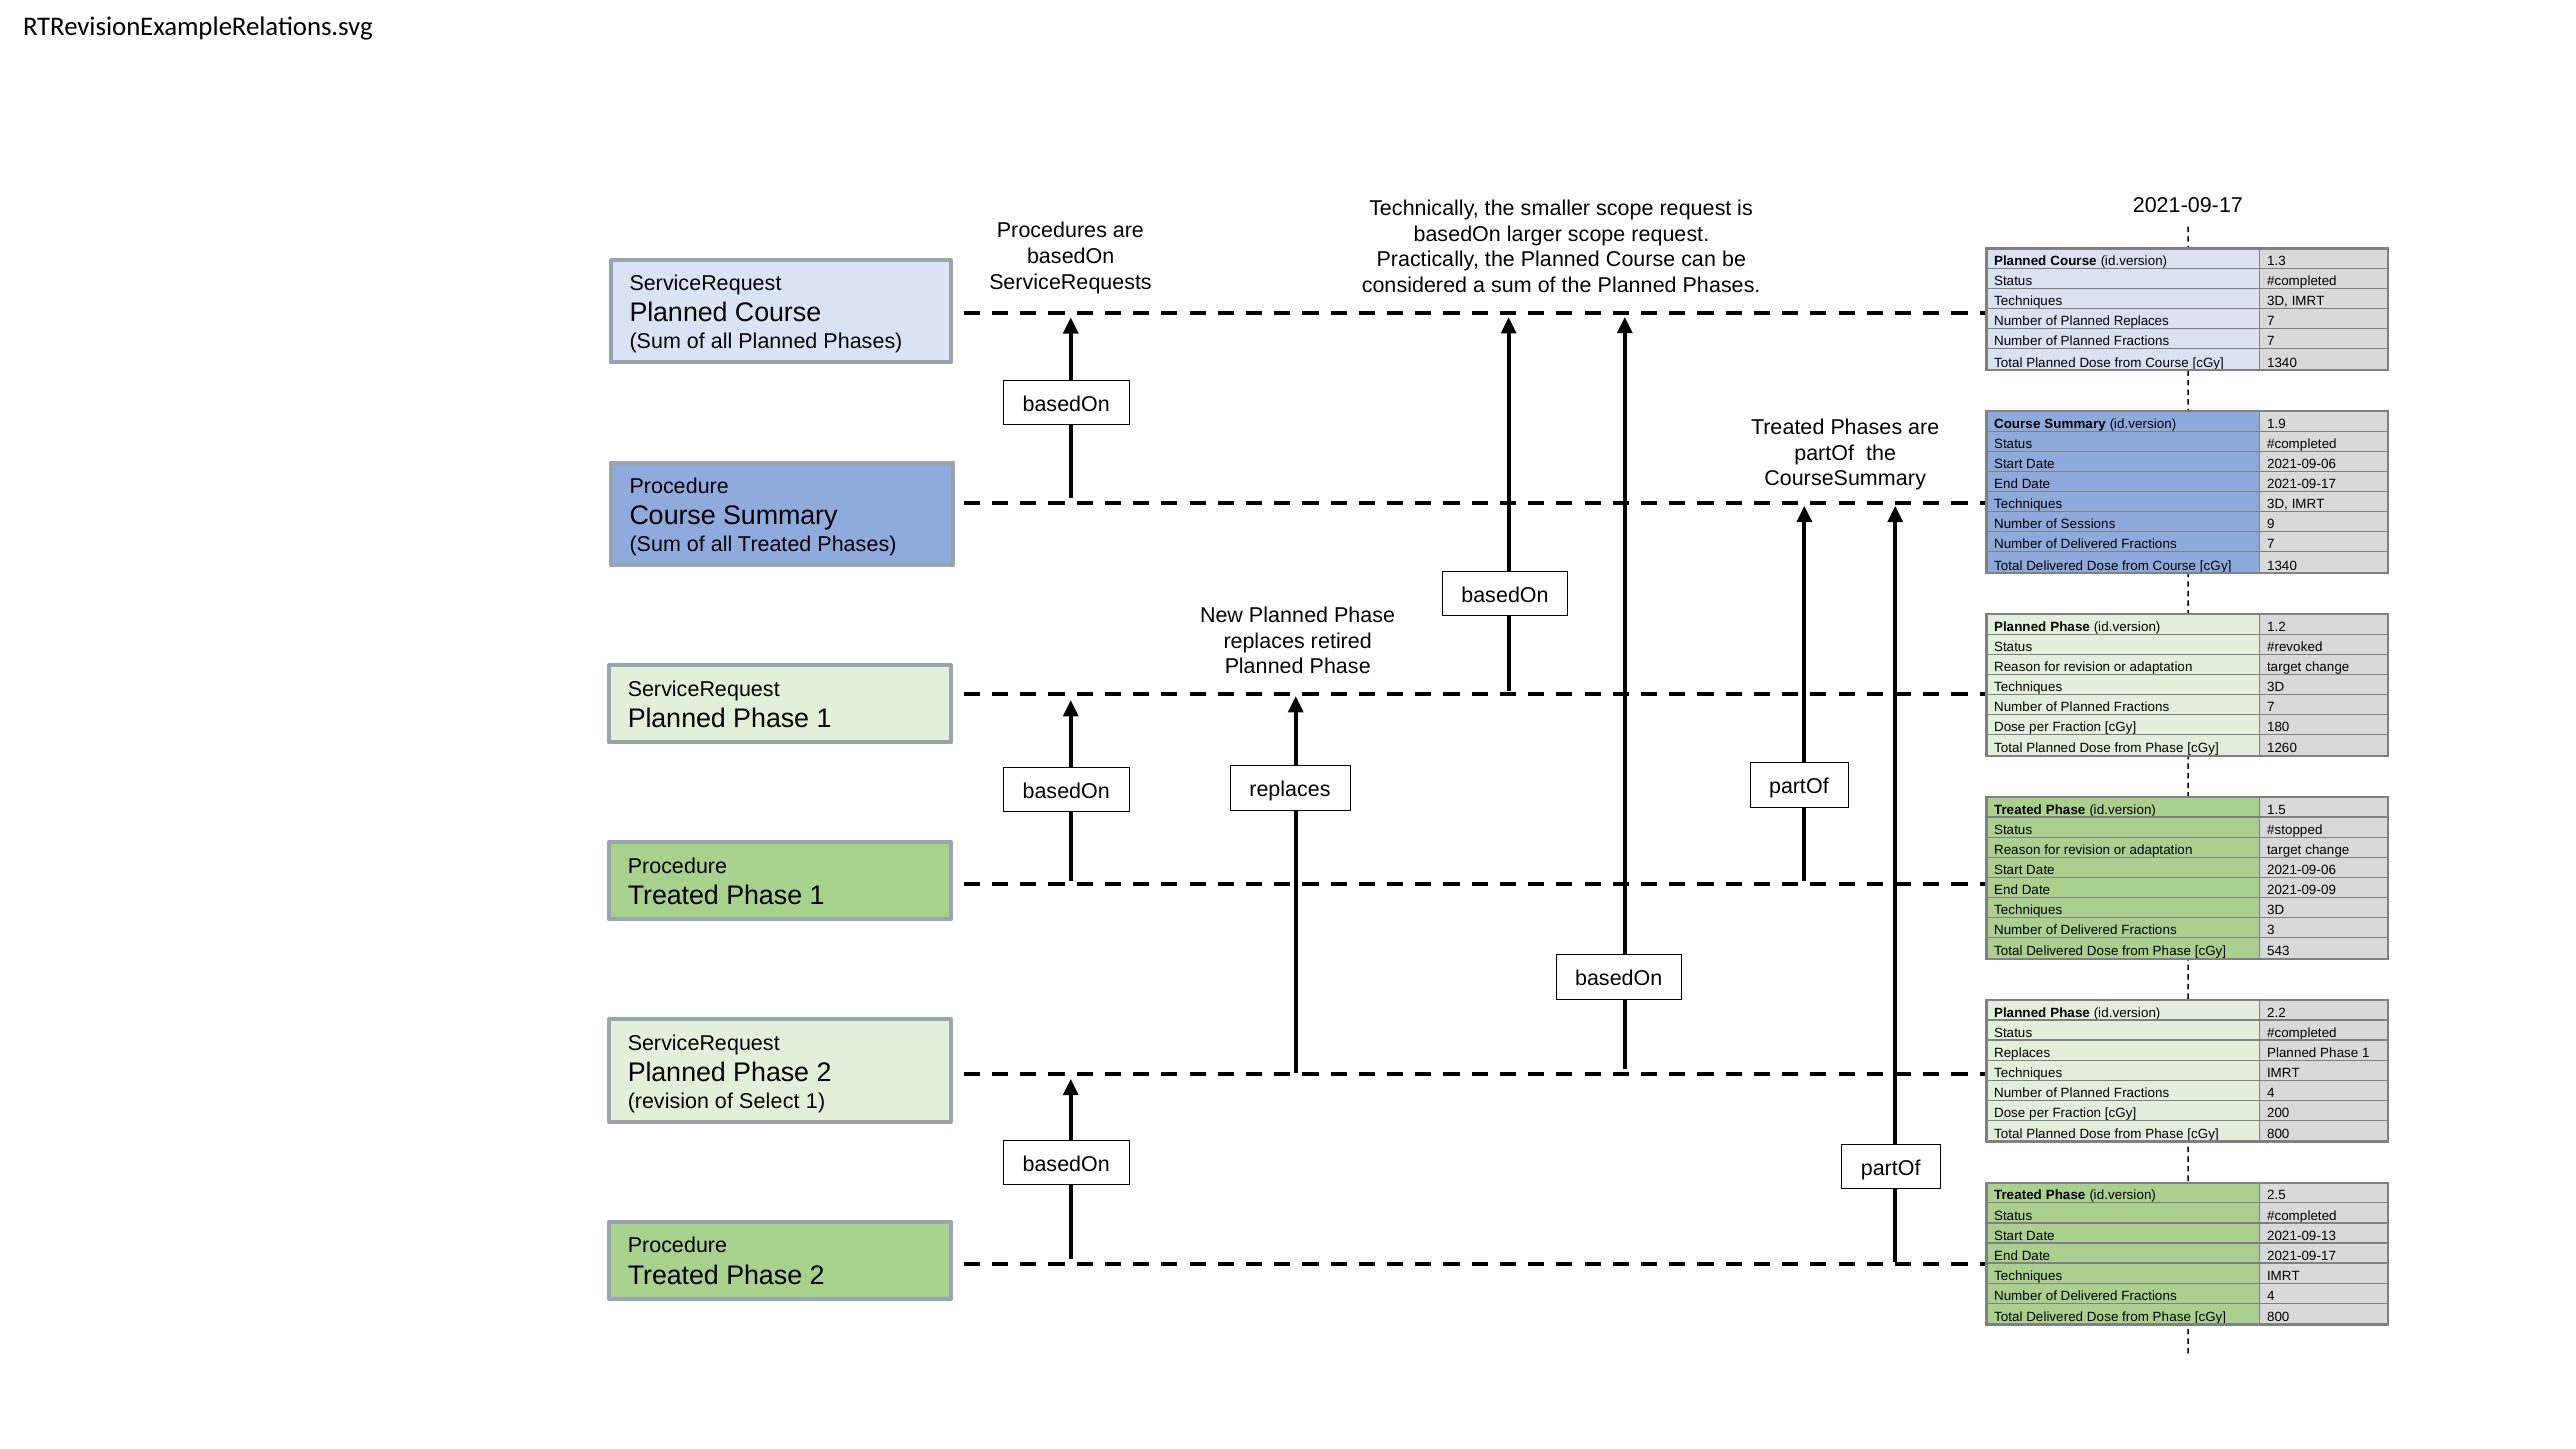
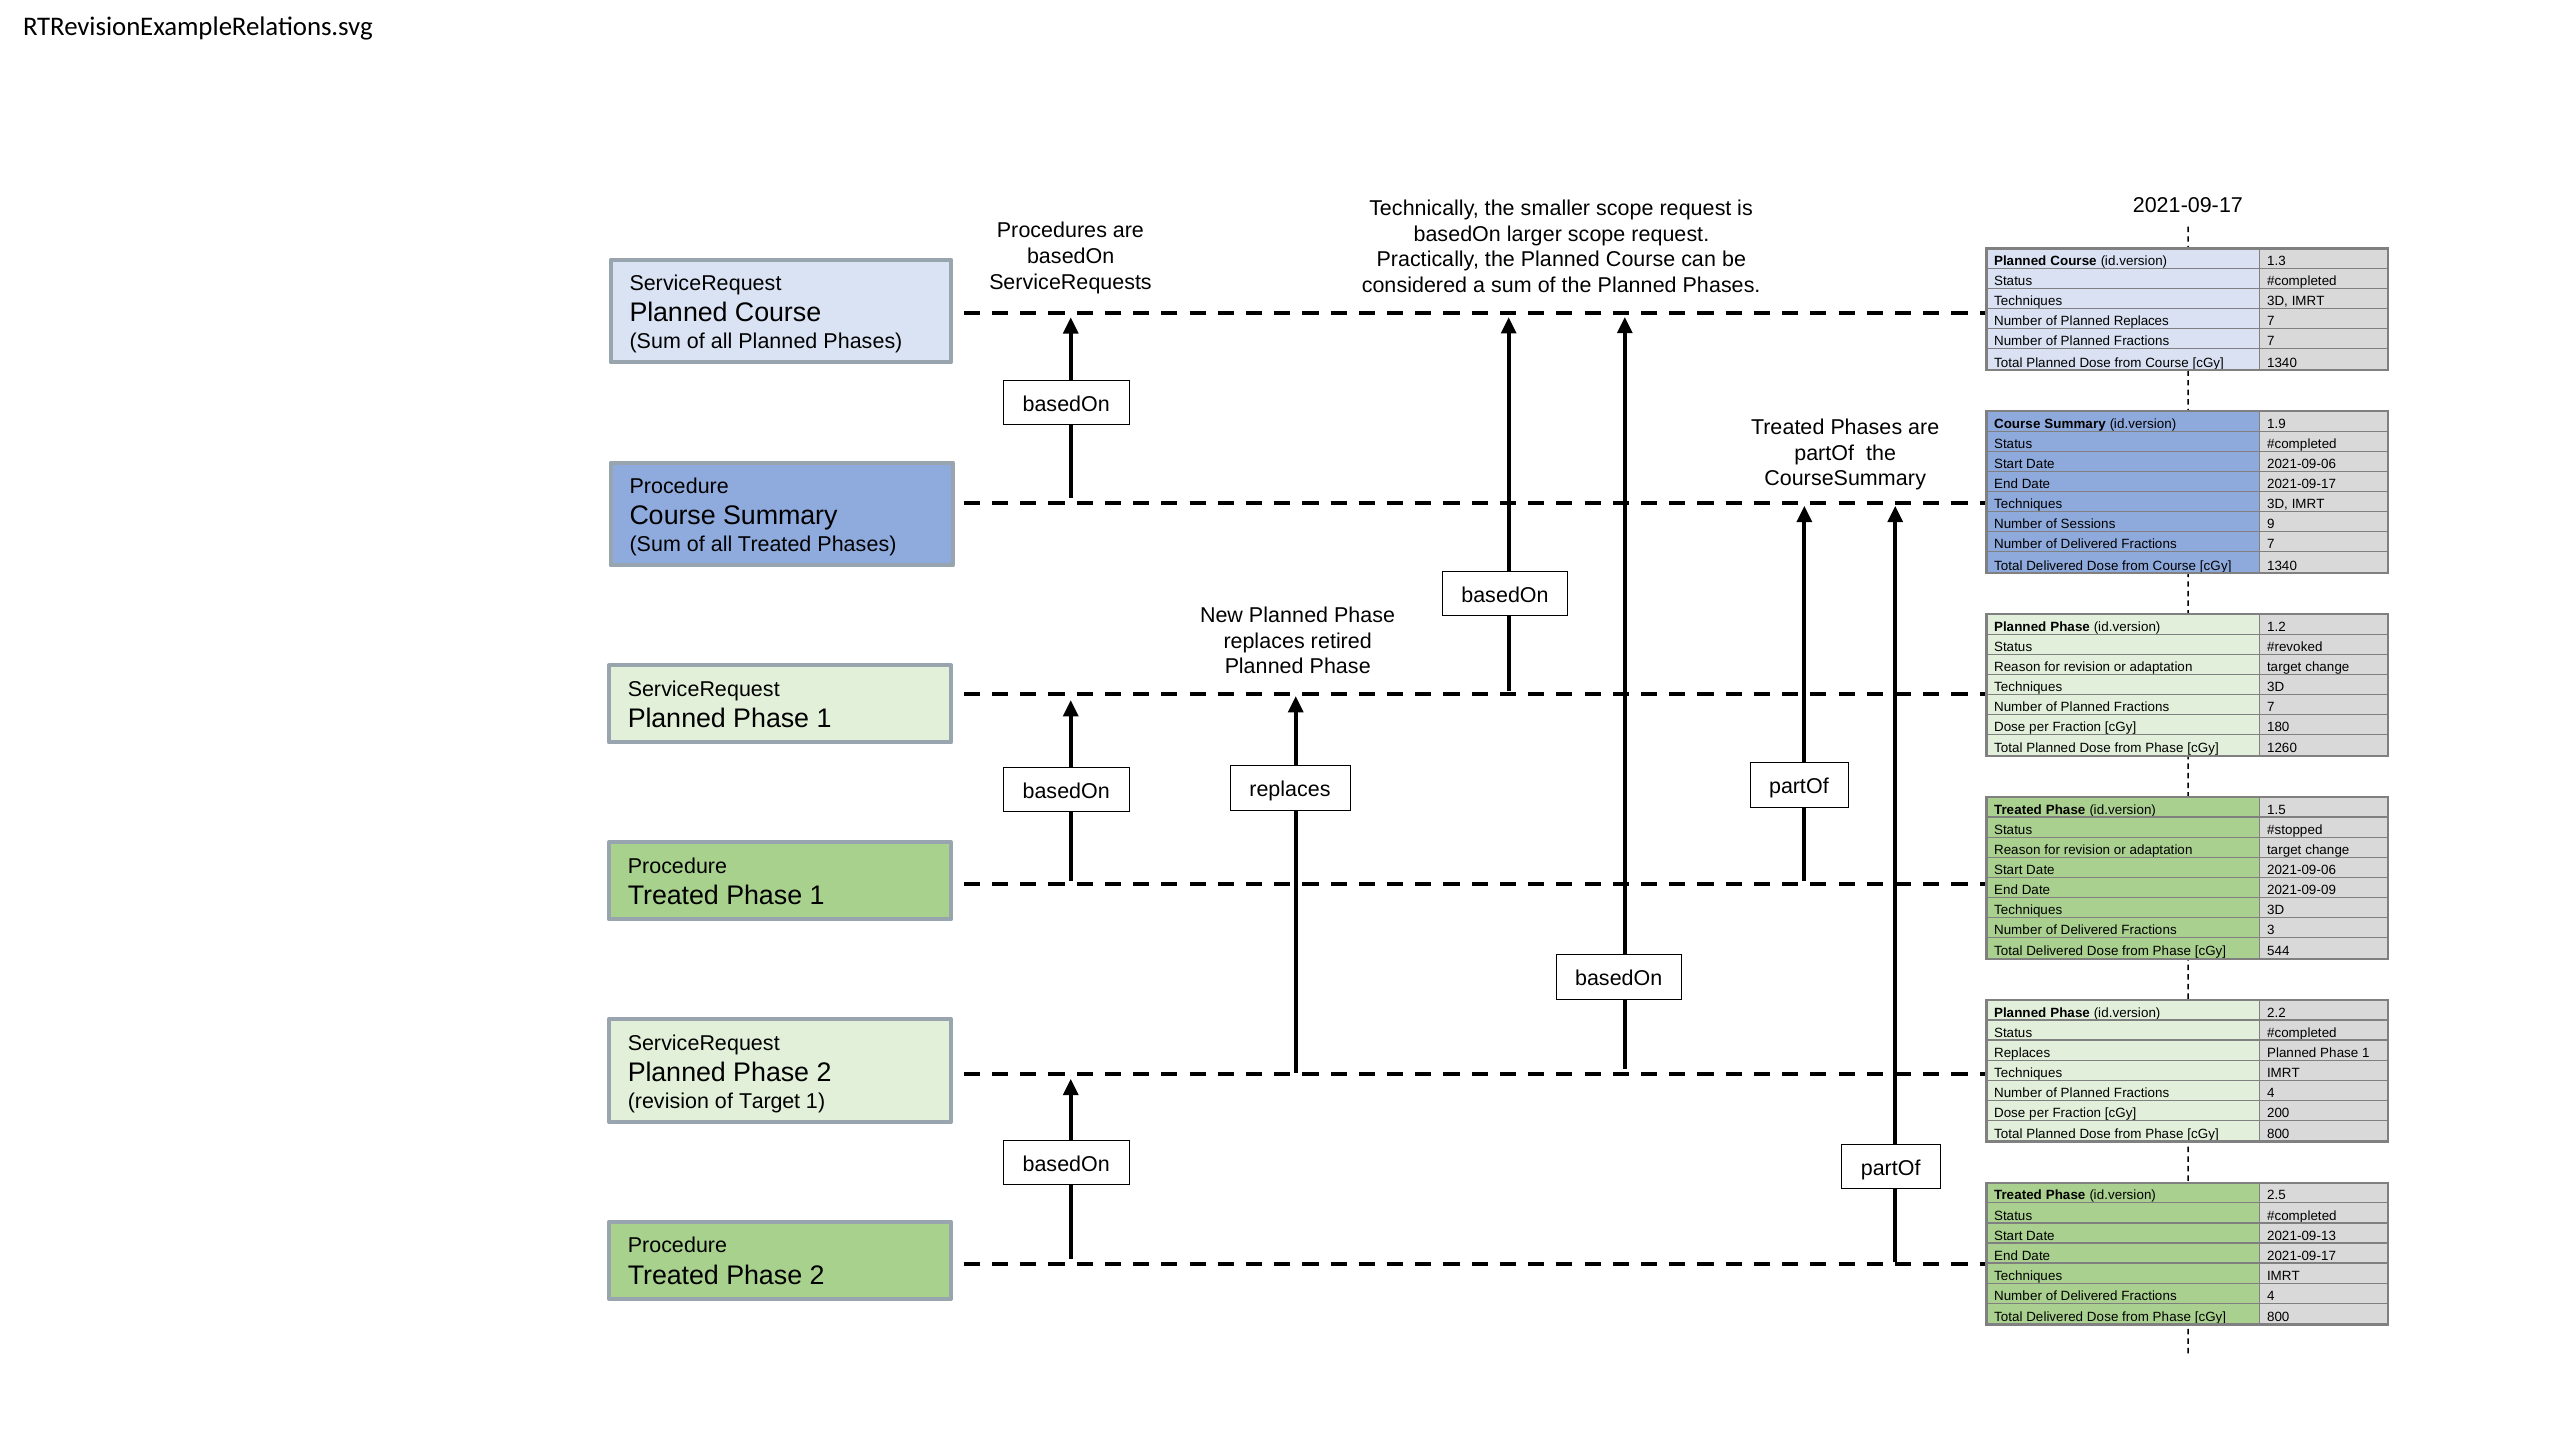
543: 543 -> 544 (2278, 951)
of Select: Select -> Target (770, 1101)
